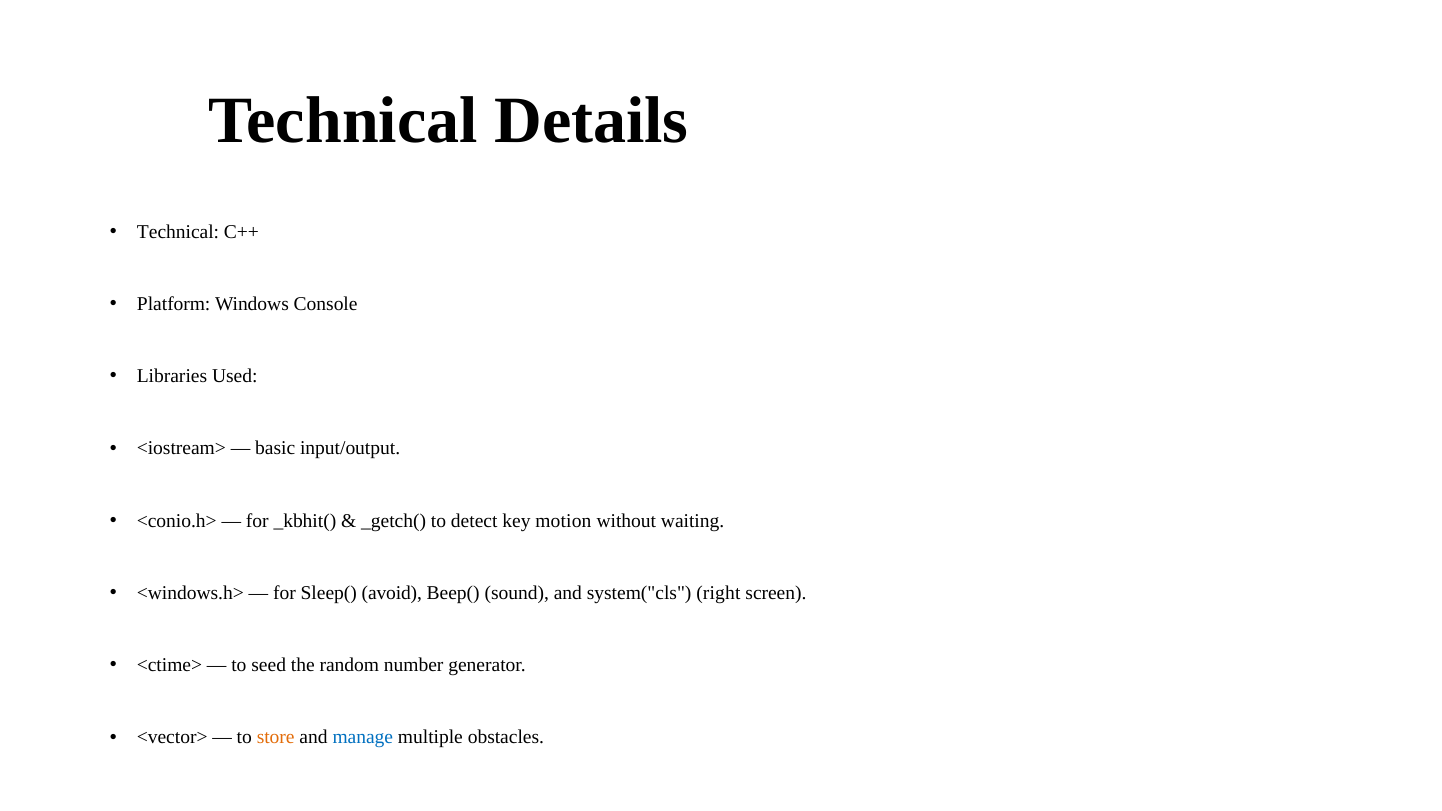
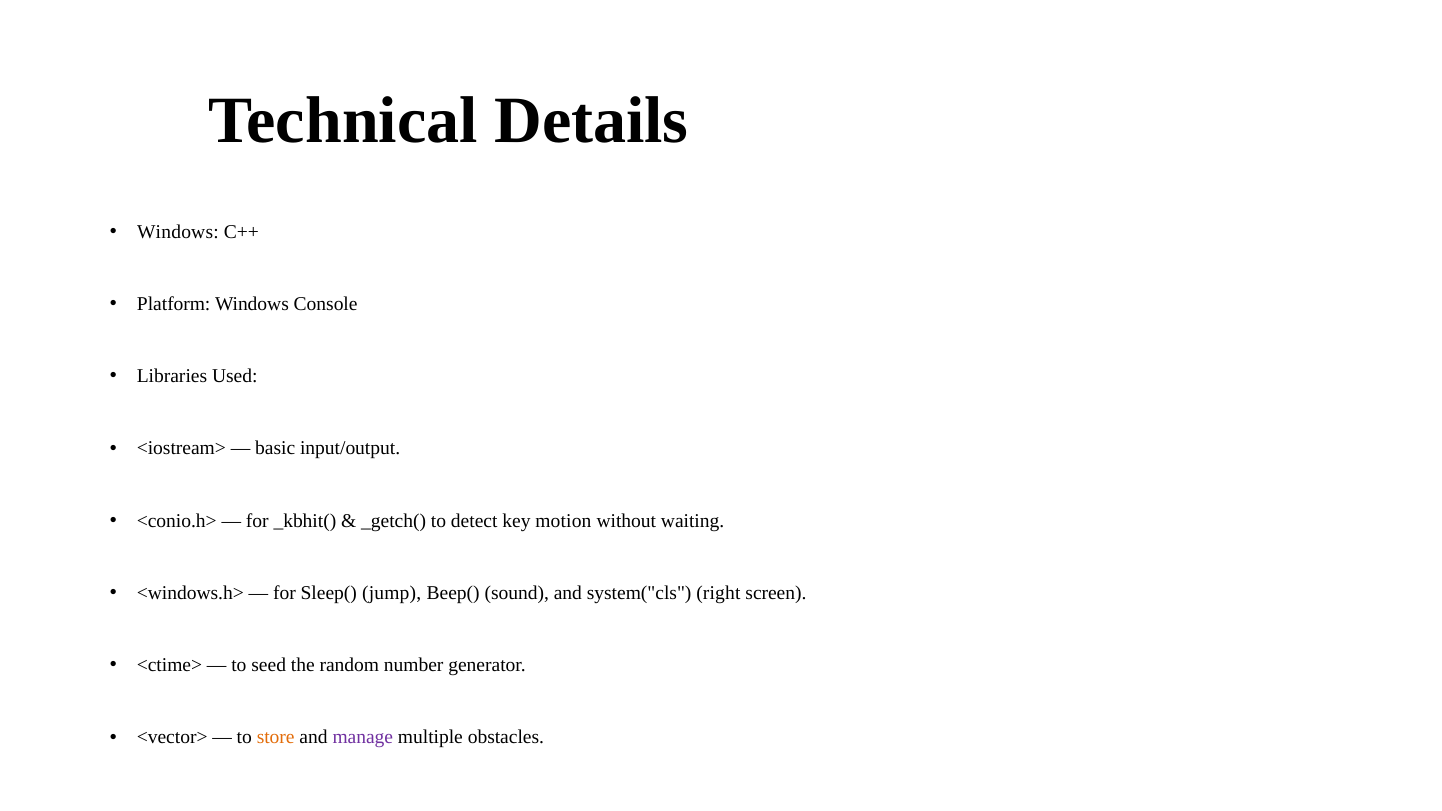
Technical: Technical -> Windows (178, 232)
avoid: avoid -> jump (392, 593)
manage colour: blue -> purple (363, 738)
